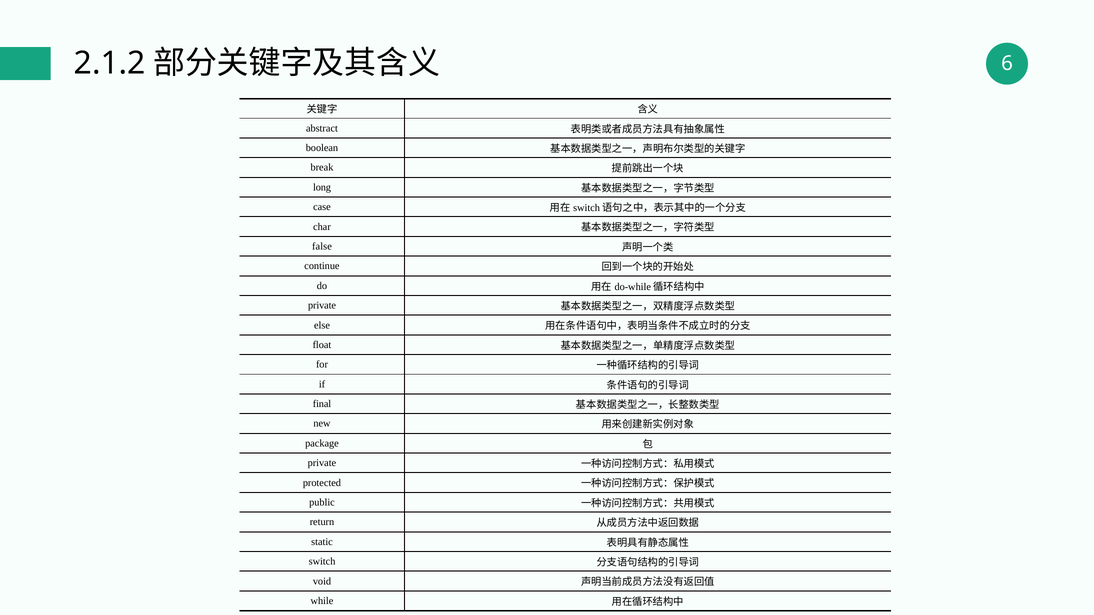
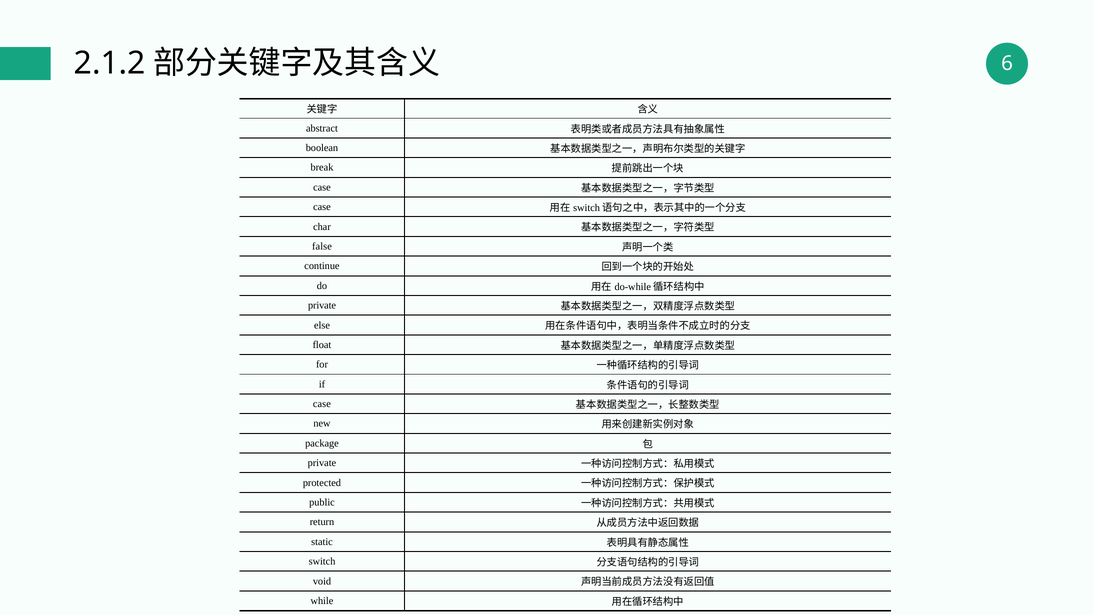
long: long -> case (322, 187)
final: final -> case (322, 404)
